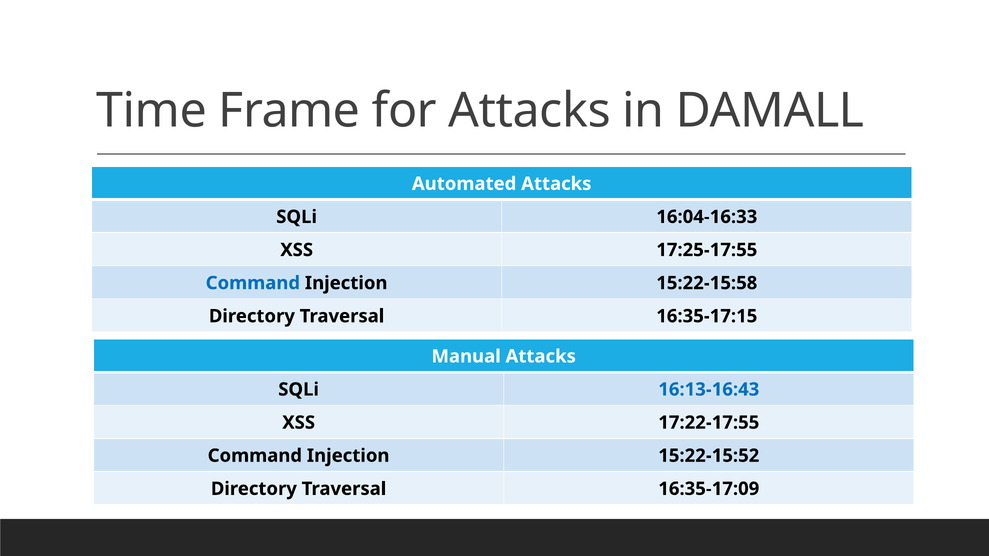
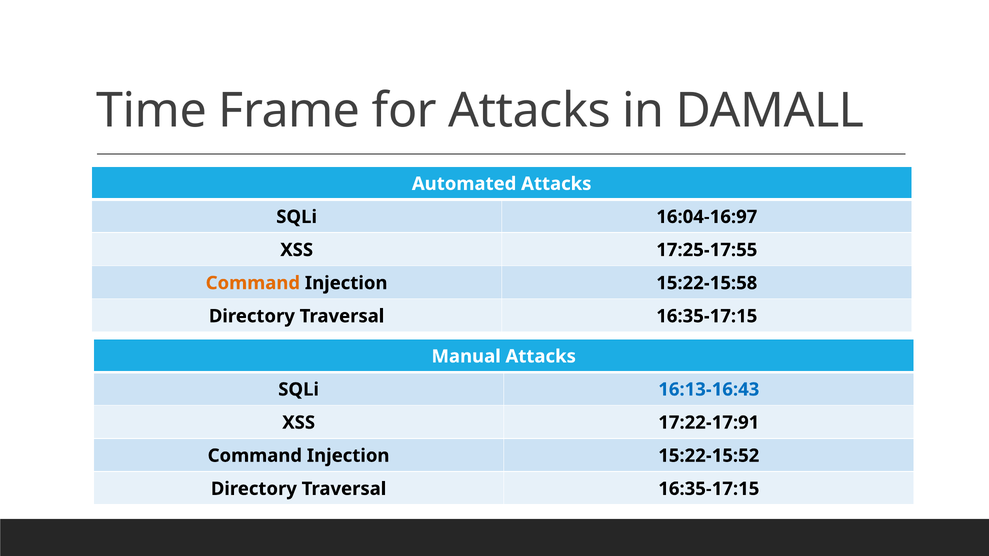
16:04-16:33: 16:04-16:33 -> 16:04-16:97 (707, 217)
Command colour: blue -> orange (253, 283)
17:22-17:55: 17:22-17:55 -> 17:22-17:91 (709, 423)
16:35-17:09: 16:35-17:09 -> 16:35-17:15 (709, 489)
